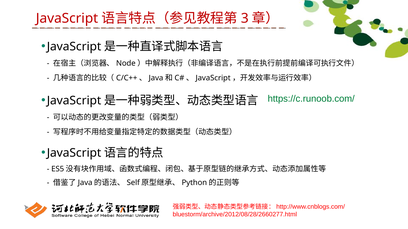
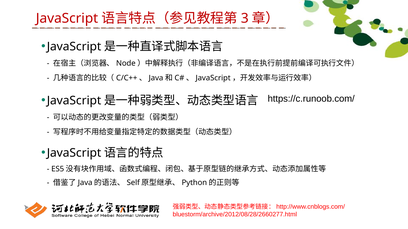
https://c.runoob.com/ colour: green -> black (311, 99)
